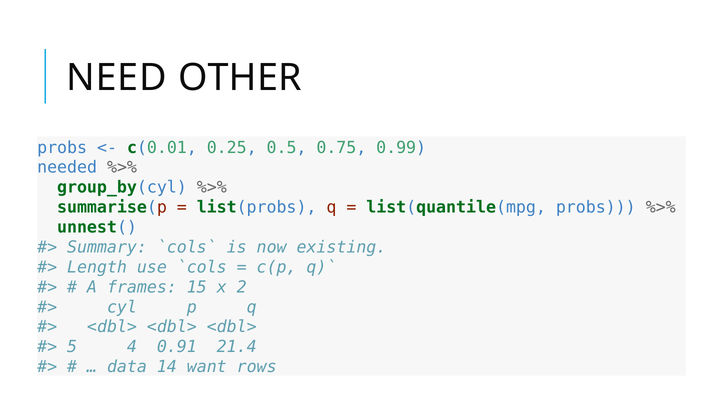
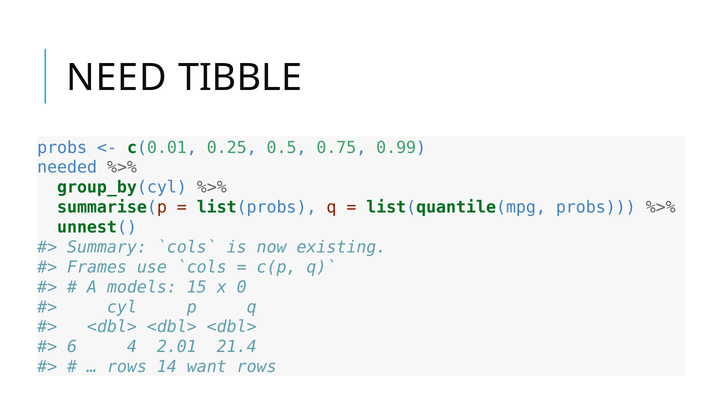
OTHER: OTHER -> TIBBLE (240, 78)
Length: Length -> Frames (97, 267)
frames: frames -> models (142, 287)
2: 2 -> 0 (242, 287)
5: 5 -> 6 (72, 347)
0.91: 0.91 -> 2.01 (177, 347)
data: data -> rows (127, 367)
